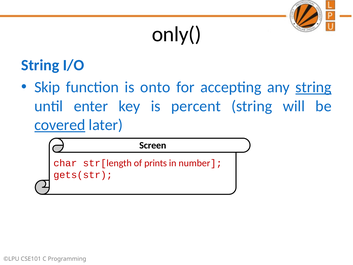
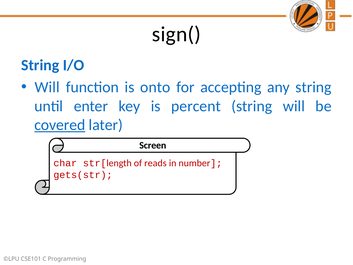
only(: only( -> sign( (176, 34)
Skip: Skip -> Will (47, 87)
string underline: present -> none (313, 87)
prints: prints -> reads (155, 163)
